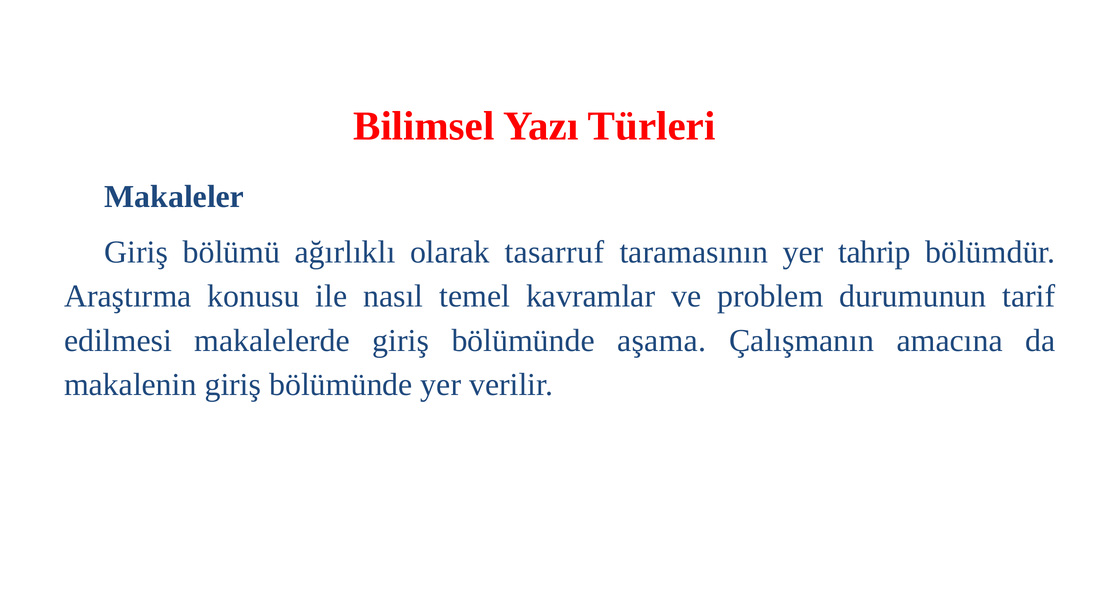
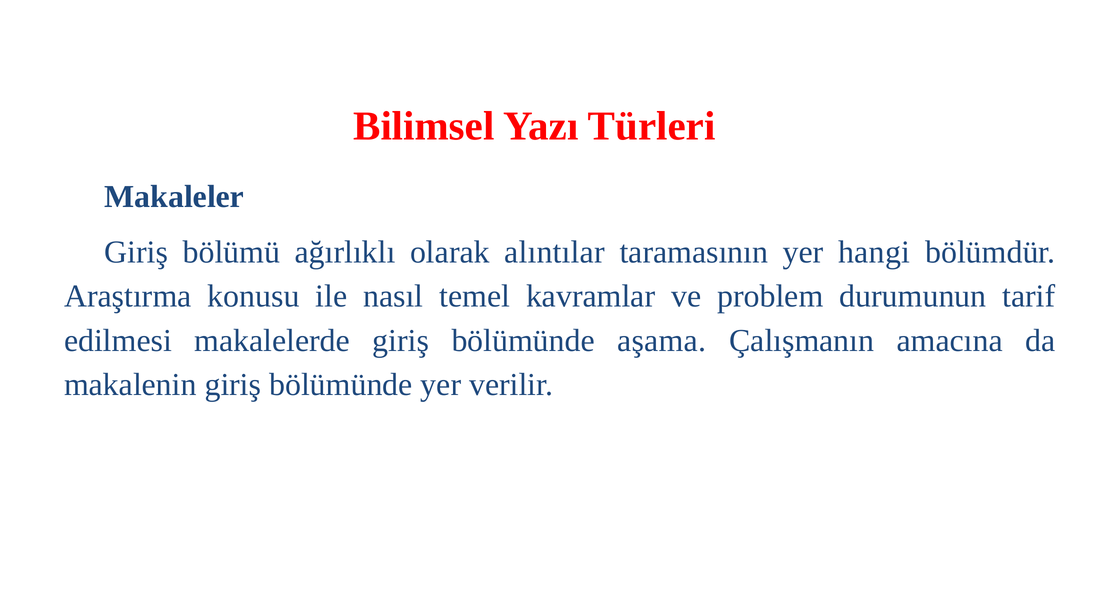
tasarruf: tasarruf -> alıntılar (555, 252)
tahrip: tahrip -> hangi (874, 252)
